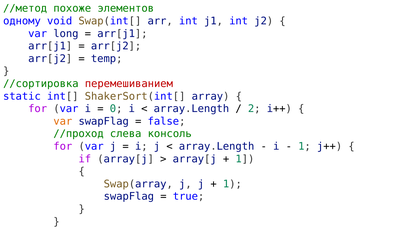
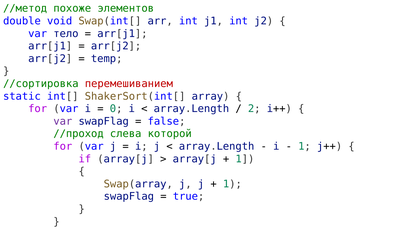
одному: одному -> double (22, 21)
long: long -> тело (66, 34)
var colour: orange -> purple (63, 121)
консоль: консоль -> которой (170, 134)
